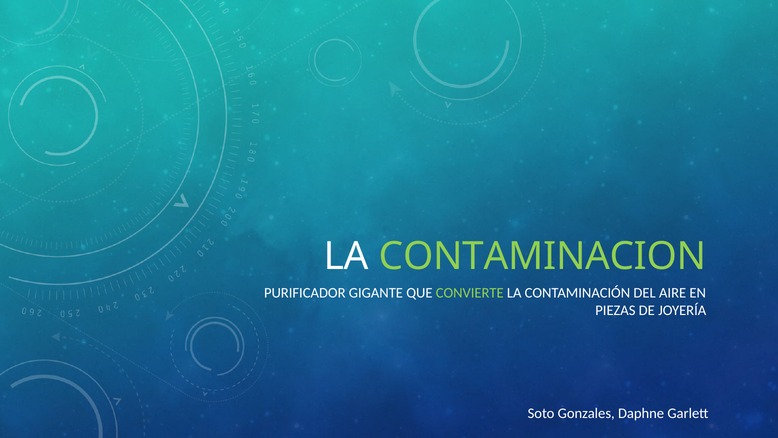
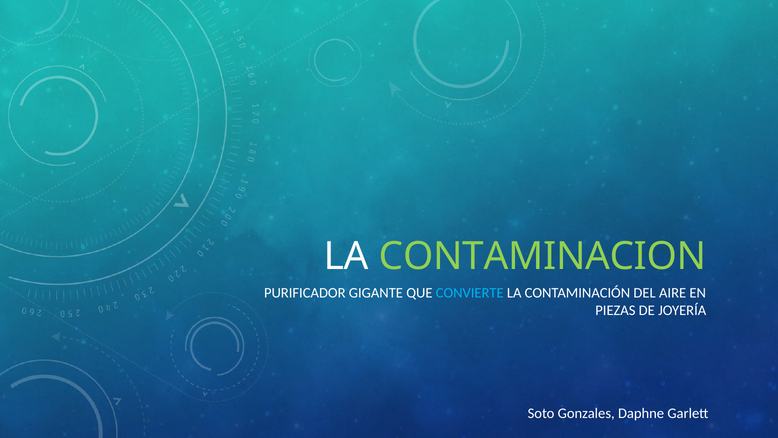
CONVIERTE colour: light green -> light blue (470, 293)
